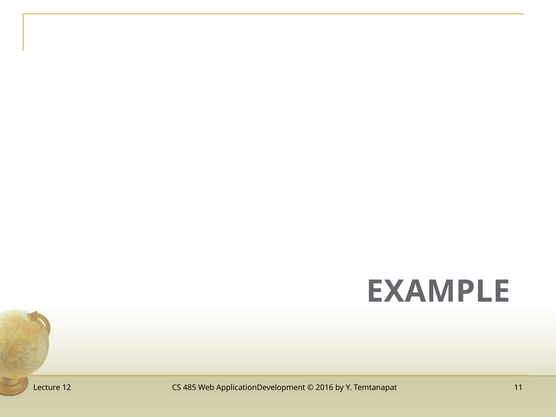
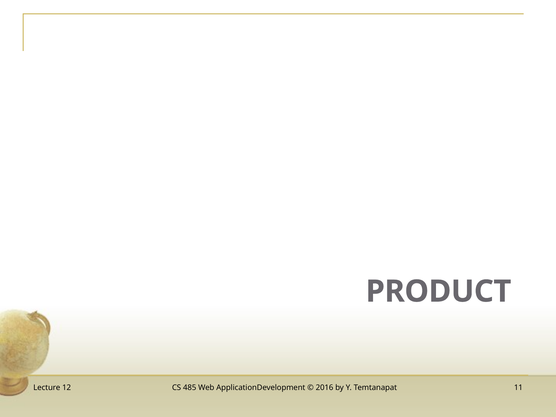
EXAMPLE: EXAMPLE -> PRODUCT (438, 291)
